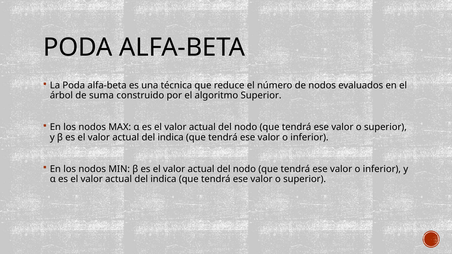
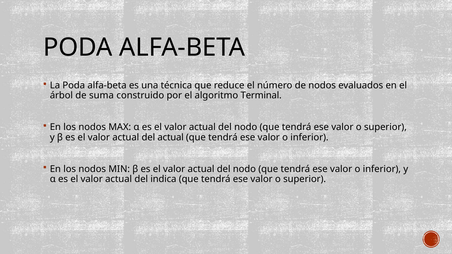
algoritmo Superior: Superior -> Terminal (261, 96)
indica: indica -> actual (171, 137)
